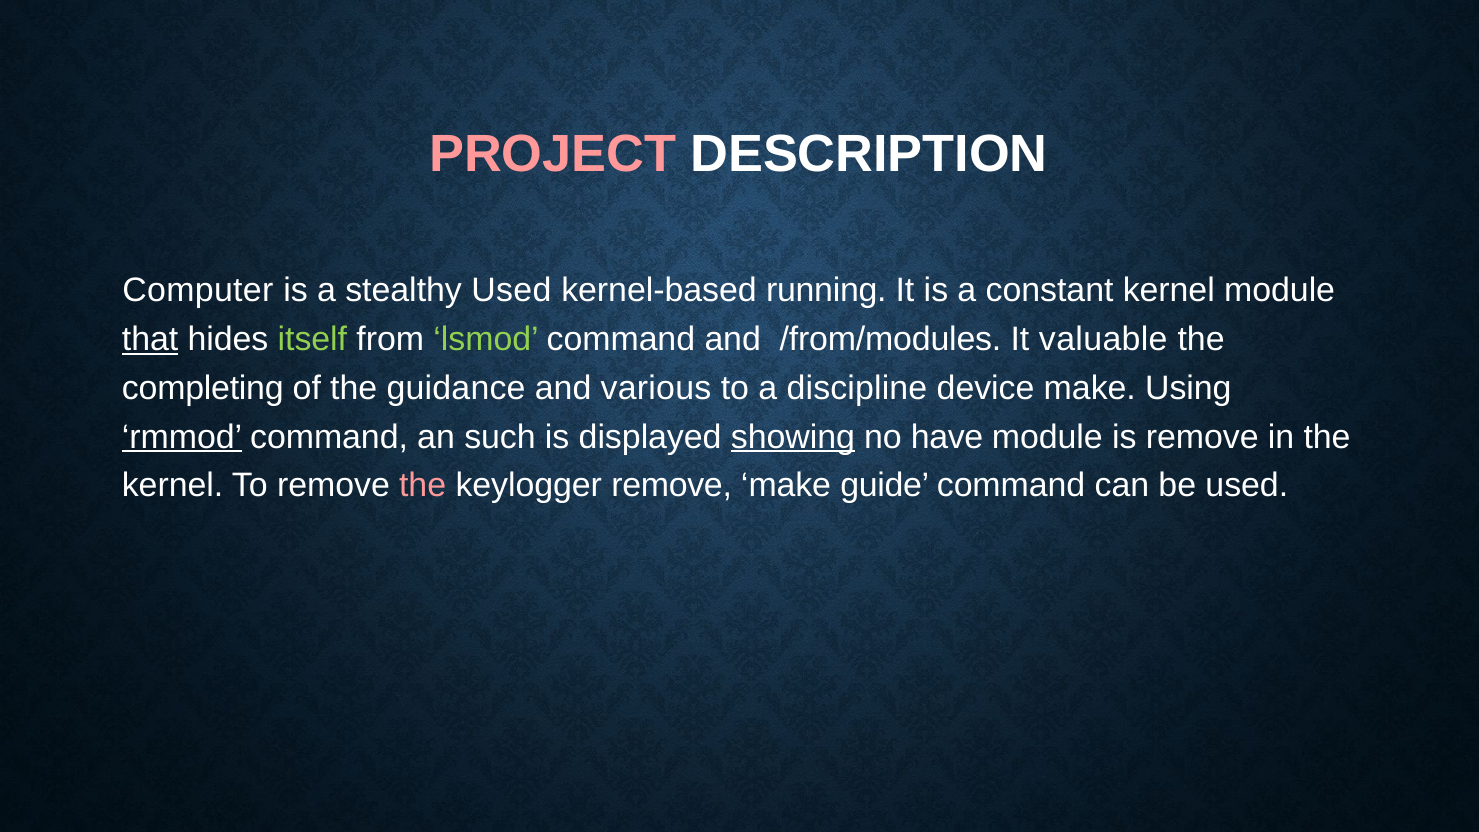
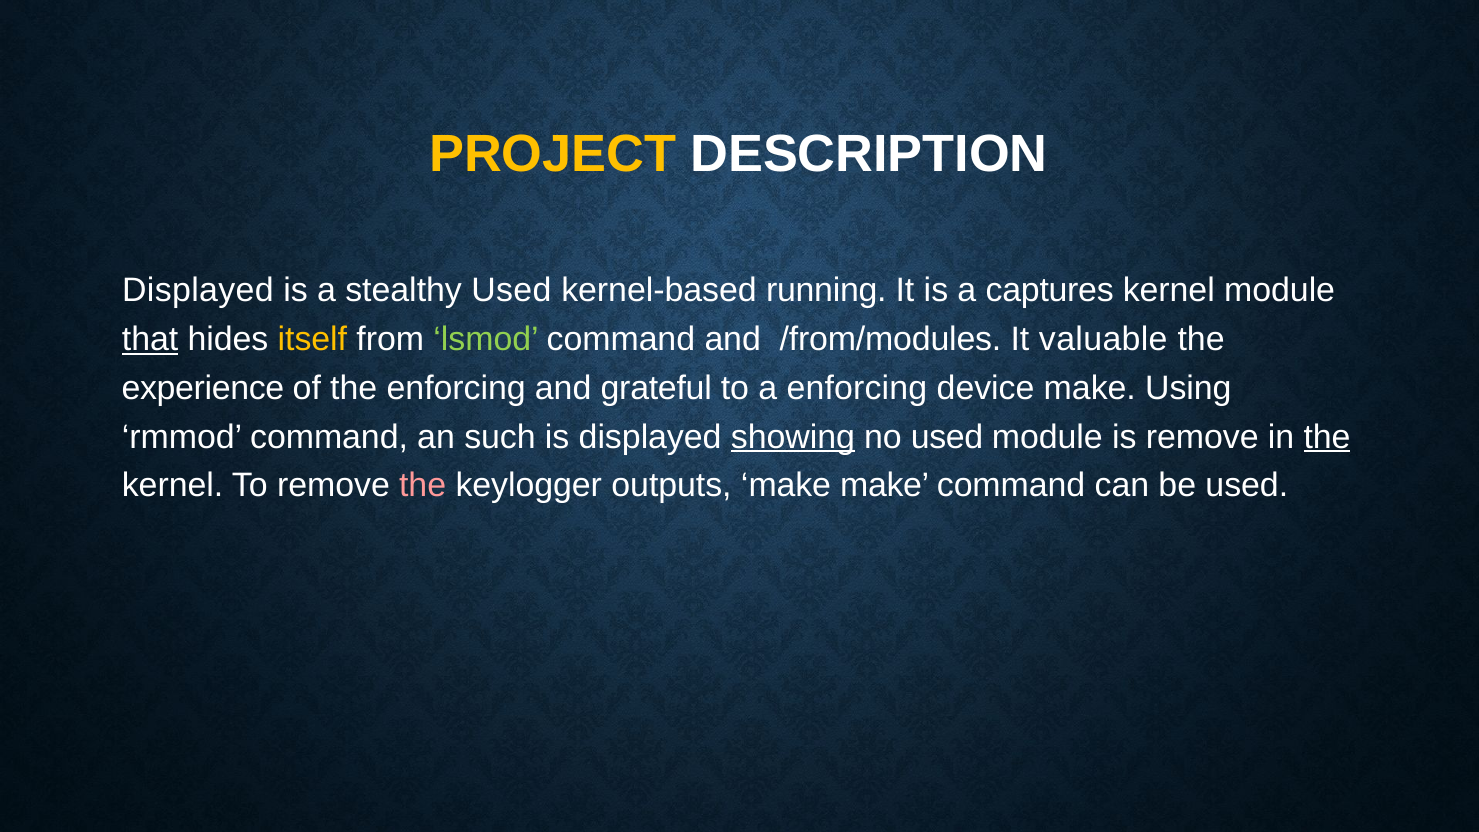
PROJECT colour: pink -> yellow (553, 154)
Computer: Computer -> Displayed (198, 291)
constant: constant -> captures (1050, 291)
itself colour: light green -> yellow (312, 339)
completing: completing -> experience (203, 388)
the guidance: guidance -> enforcing (456, 388)
various: various -> grateful (656, 388)
a discipline: discipline -> enforcing (857, 388)
rmmod underline: present -> none (182, 437)
no have: have -> used (947, 437)
the underline: none -> present (1327, 437)
keylogger remove: remove -> outputs (672, 486)
make guide: guide -> make (885, 486)
